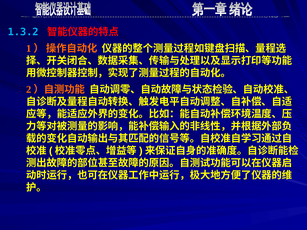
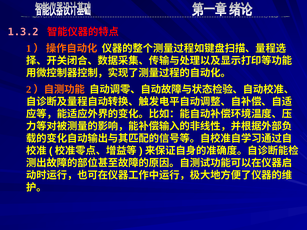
1.3.2 colour: light blue -> pink (23, 32)
